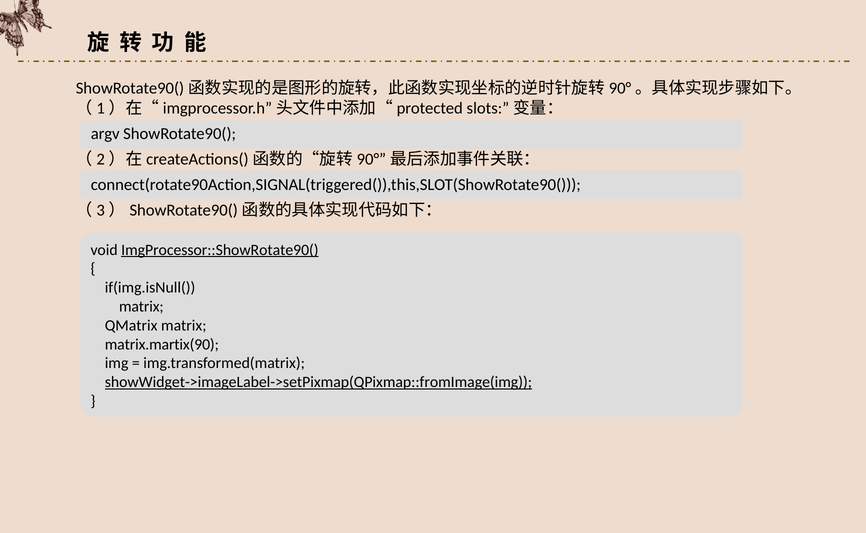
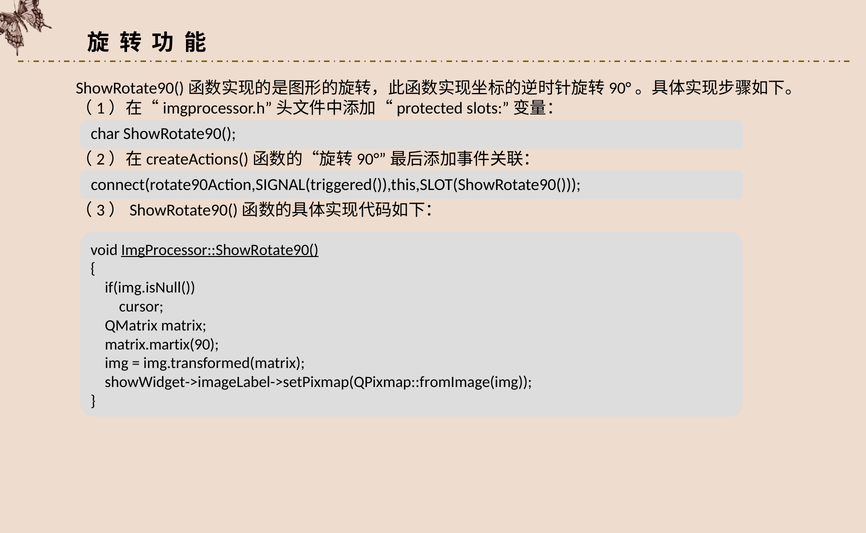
argv: argv -> char (105, 134)
matrix: matrix -> cursor (141, 306)
showWidget->imageLabel->setPixmap(QPixmap::fromImage(img underline: present -> none (318, 382)
